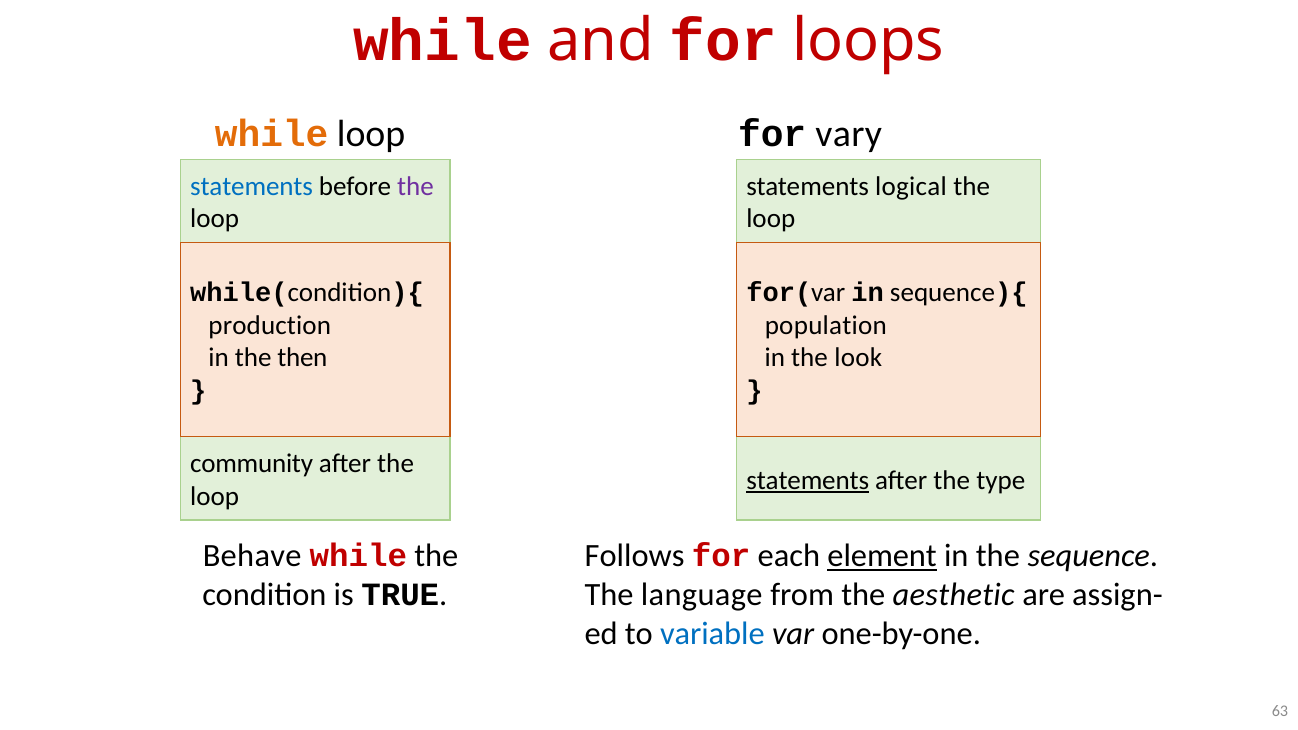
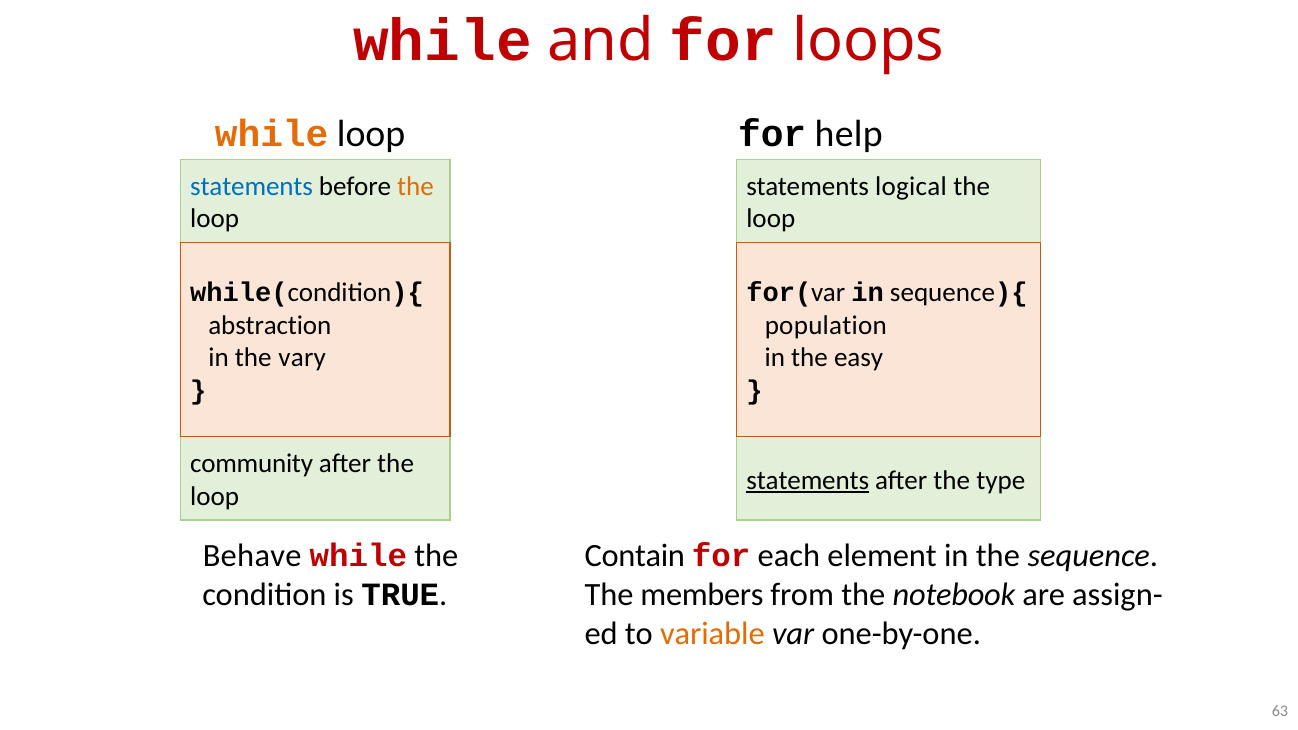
vary: vary -> help (849, 134)
the colour: purple -> orange (415, 187)
production: production -> abstraction (270, 325)
then: then -> vary (302, 358)
look: look -> easy (859, 358)
Follows: Follows -> Contain (635, 556)
element underline: present -> none (882, 556)
language: language -> members (702, 595)
aesthetic: aesthetic -> notebook (954, 595)
variable colour: blue -> orange (712, 634)
